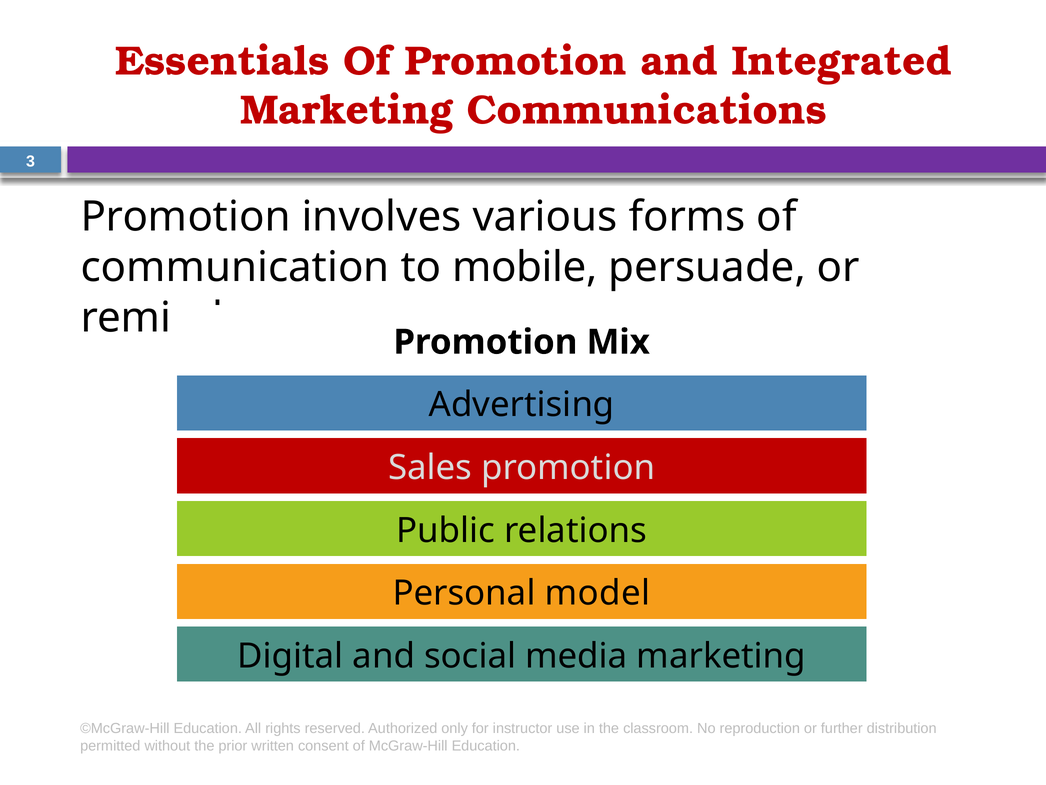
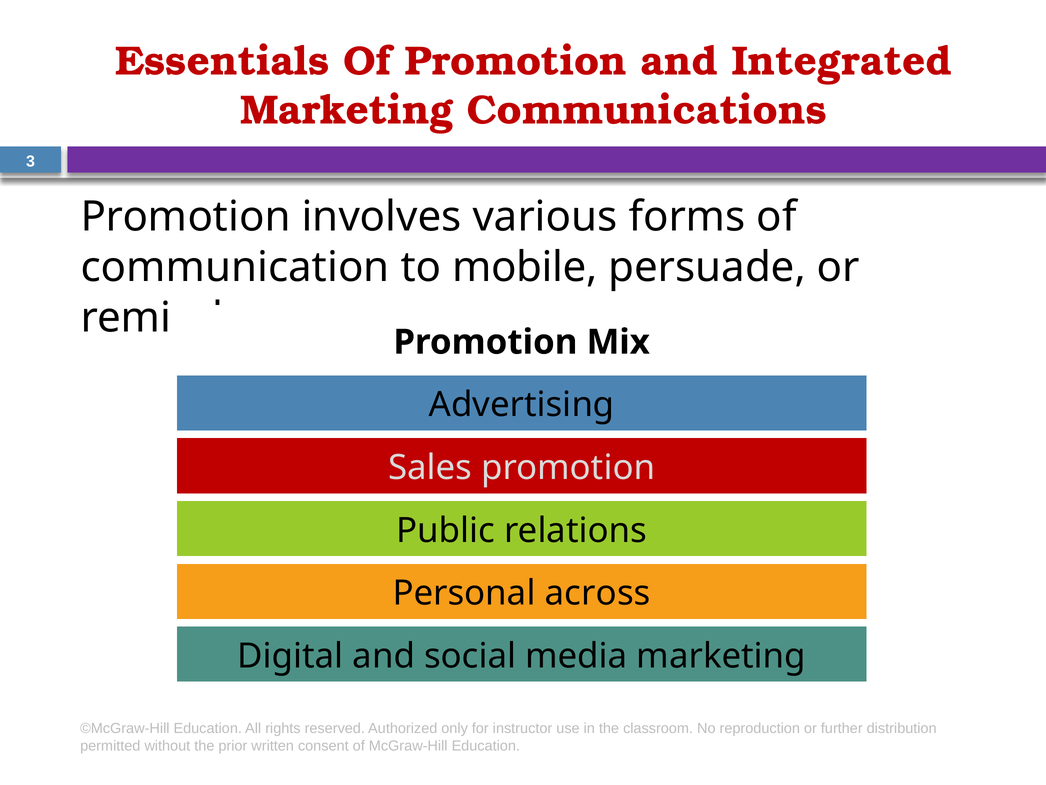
model: model -> across (598, 593)
